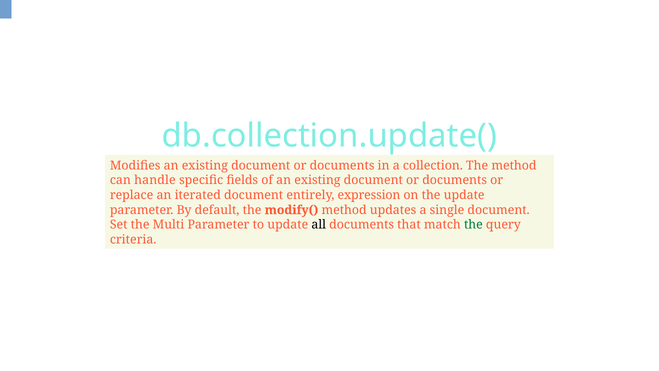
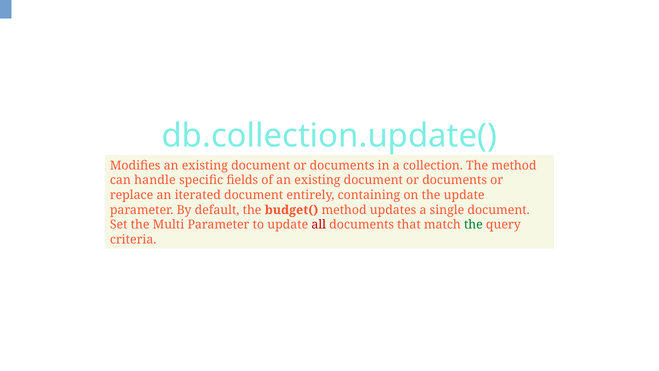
expression: expression -> containing (369, 195)
modify(: modify( -> budget( (291, 210)
all colour: black -> red (319, 225)
